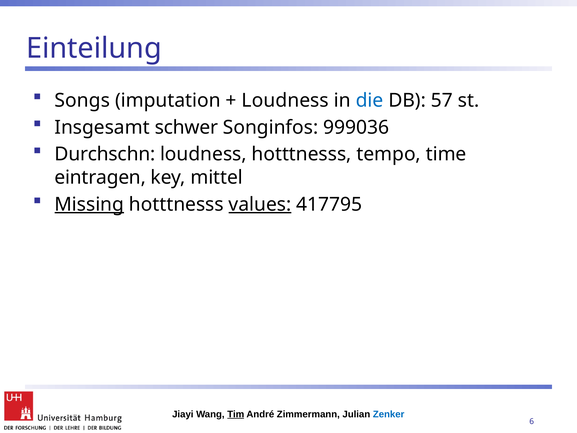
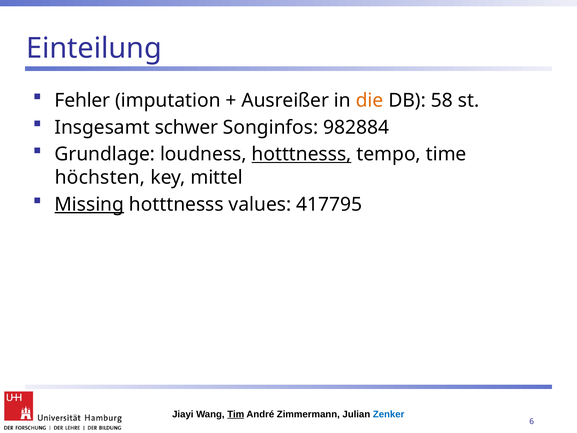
Songs: Songs -> Fehler (82, 100)
Loudness: Loudness -> Ausreißer (285, 100)
die colour: blue -> orange (370, 100)
57: 57 -> 58 (442, 100)
999036: 999036 -> 982884 (356, 127)
Durchschn: Durchschn -> Grundlage (105, 154)
hotttnesss underline: none -> present (301, 154)
eintragen: eintragen -> höchsten (100, 177)
values underline: present -> none (260, 204)
